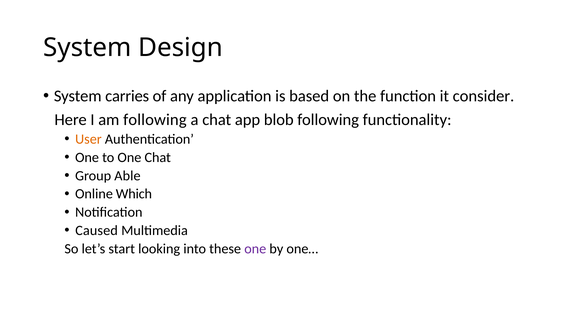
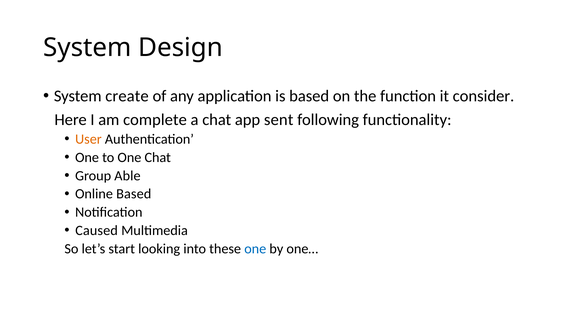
carries: carries -> create (127, 96)
am following: following -> complete (155, 120)
blob: blob -> sent (279, 120)
Online Which: Which -> Based (134, 194)
one colour: purple -> blue (255, 249)
